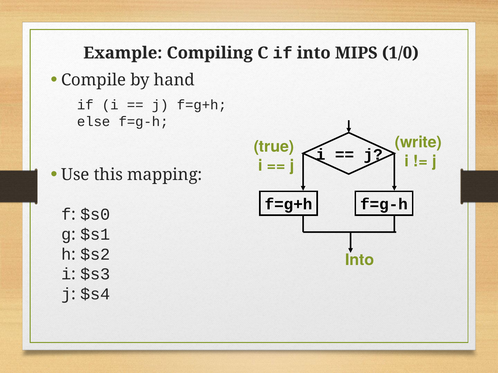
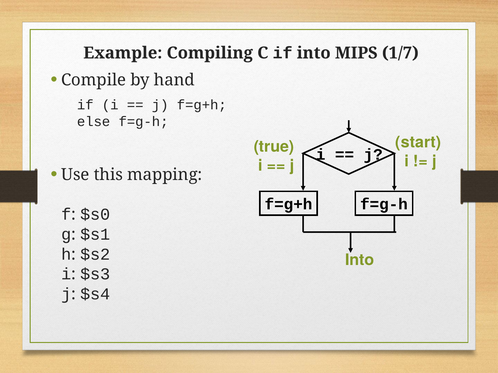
1/0: 1/0 -> 1/7 (400, 53)
write: write -> start (418, 143)
